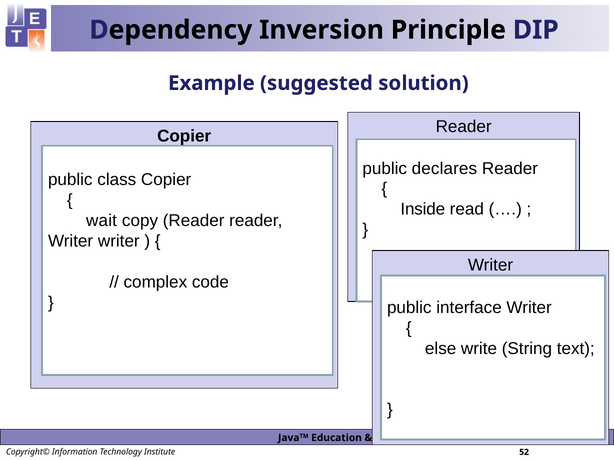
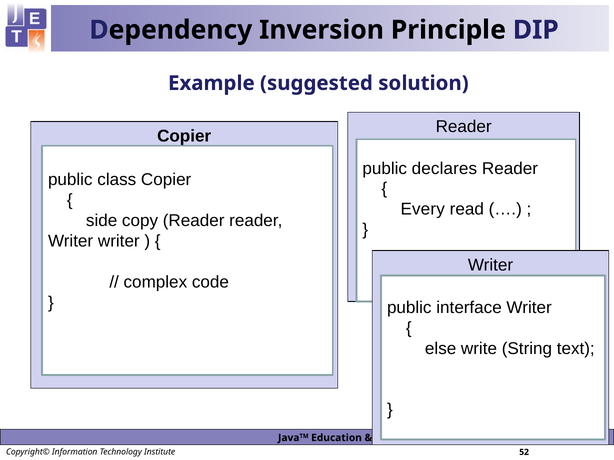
Inside: Inside -> Every (423, 210)
wait: wait -> side (102, 221)
